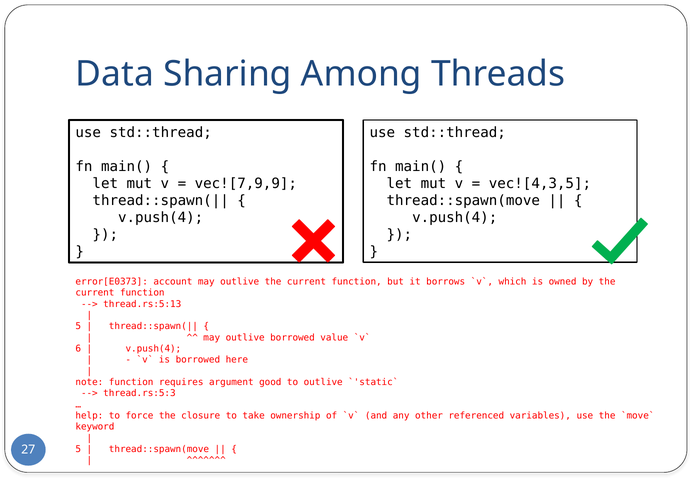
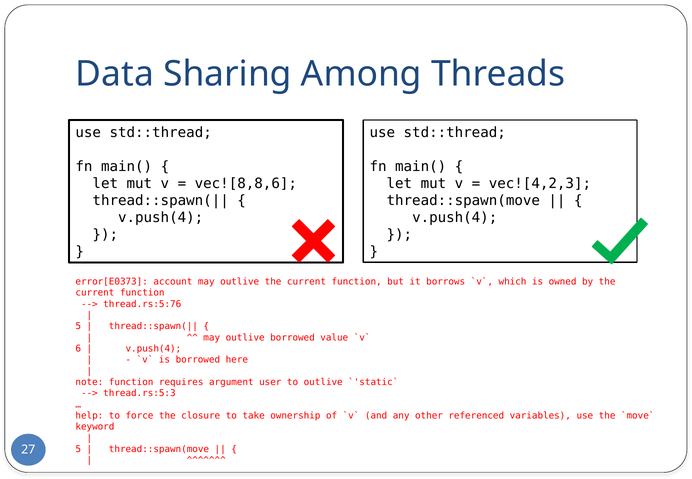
vec![7,9,9: vec![7,9,9 -> vec![8,8,6 (246, 184)
vec![4,3,5: vec![4,3,5 -> vec![4,2,3 (540, 184)
thread.rs:5:13: thread.rs:5:13 -> thread.rs:5:76 (142, 304)
good: good -> user (270, 382)
